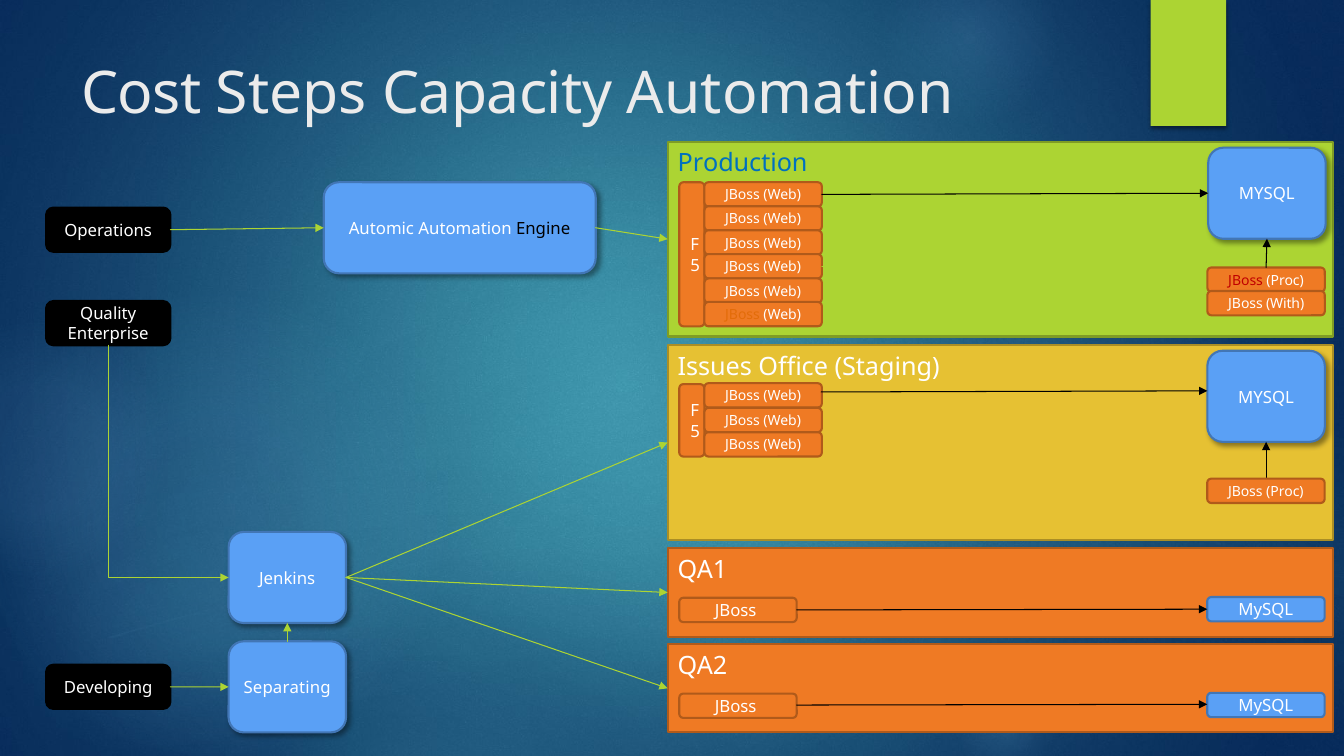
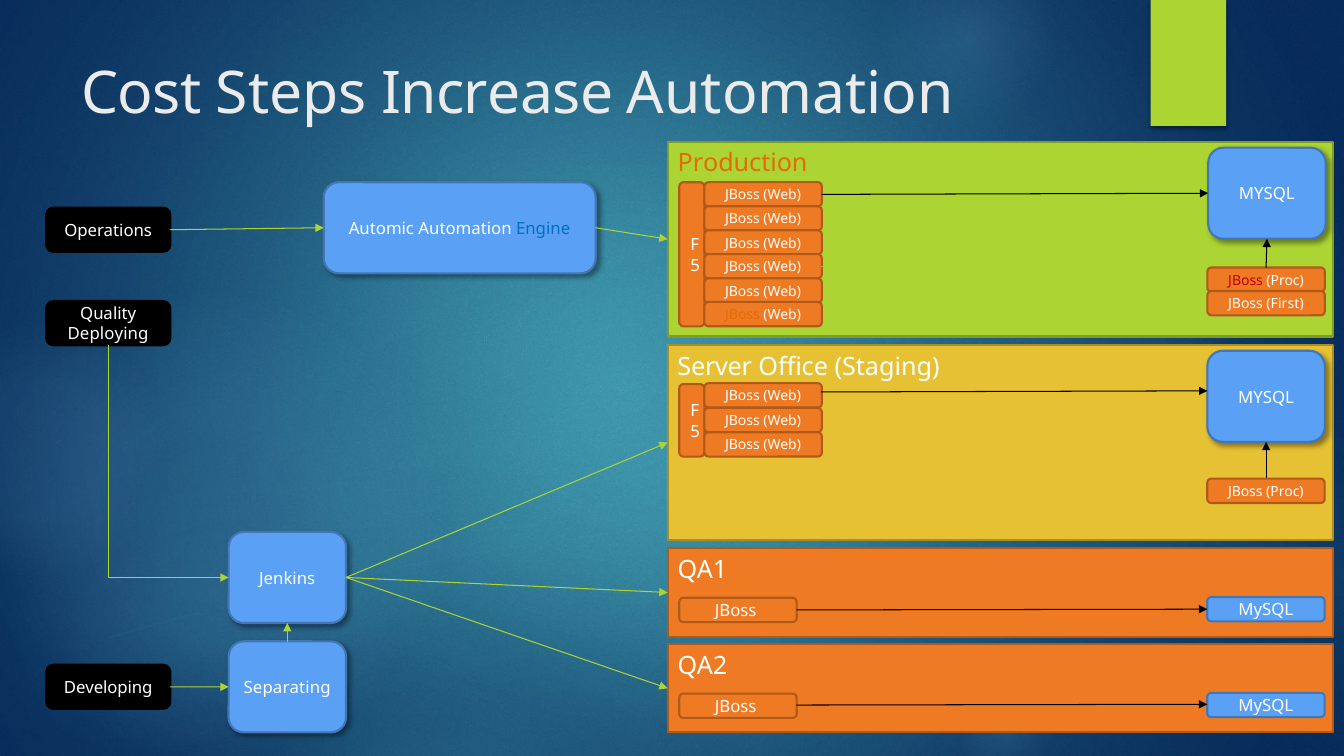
Capacity: Capacity -> Increase (497, 94)
Production colour: blue -> orange (743, 164)
Engine colour: black -> blue (543, 229)
With: With -> First (1285, 304)
Enterprise: Enterprise -> Deploying (108, 334)
Issues: Issues -> Server (715, 367)
